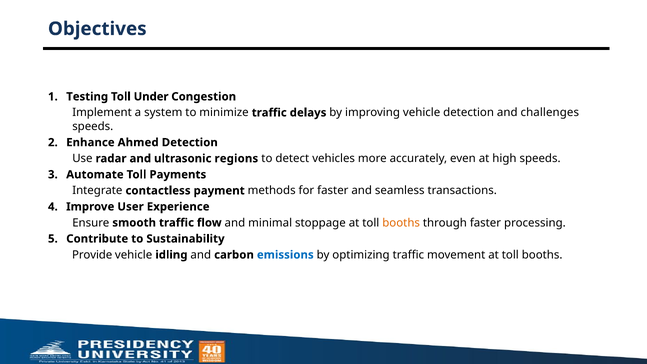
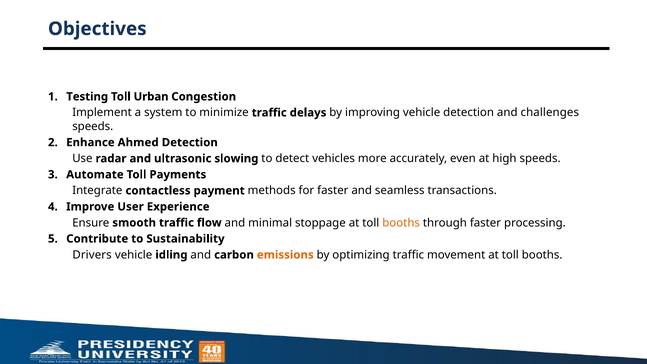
Under: Under -> Urban (151, 97)
regions: regions -> slowing (236, 158)
Provide: Provide -> Drivers (92, 255)
emissions colour: blue -> orange (285, 255)
